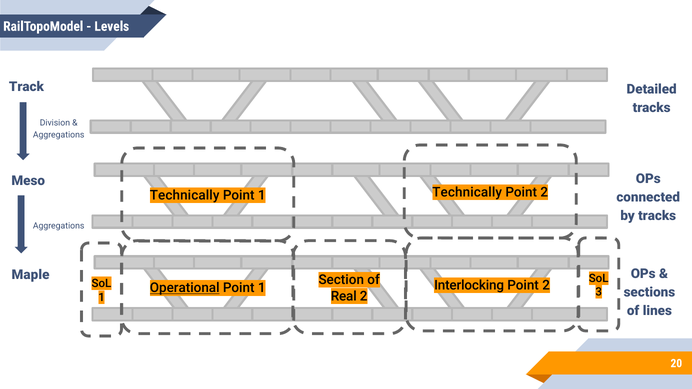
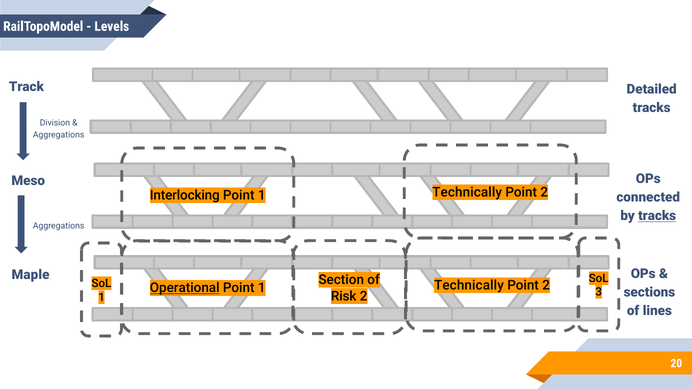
Technically: Technically -> Interlocking (185, 196)
tracks underline: none -> present (657, 216)
Interlocking: Interlocking -> Technically (469, 286)
Real: Real -> Risk (344, 296)
